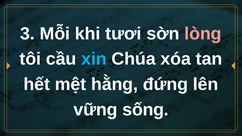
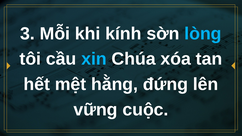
tươi: tươi -> kính (123, 34)
lòng colour: pink -> light blue (203, 34)
sống: sống -> cuộc (145, 110)
